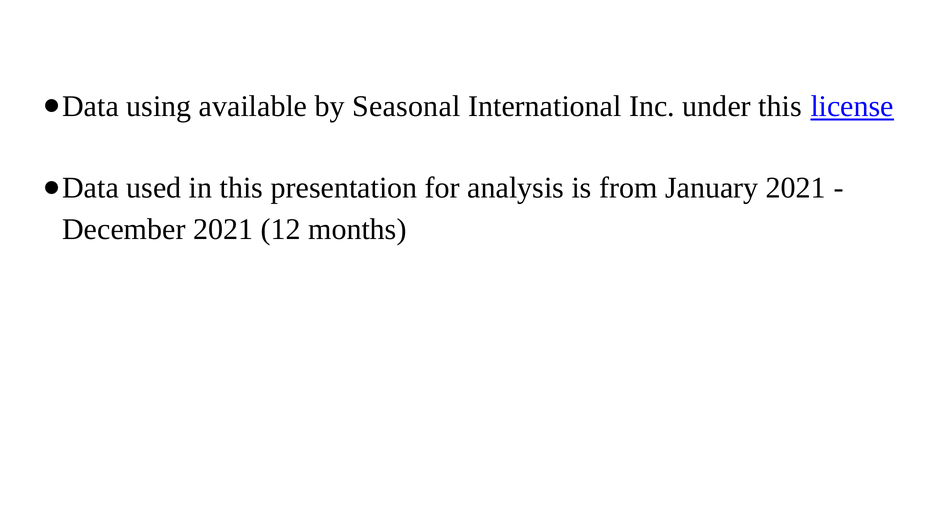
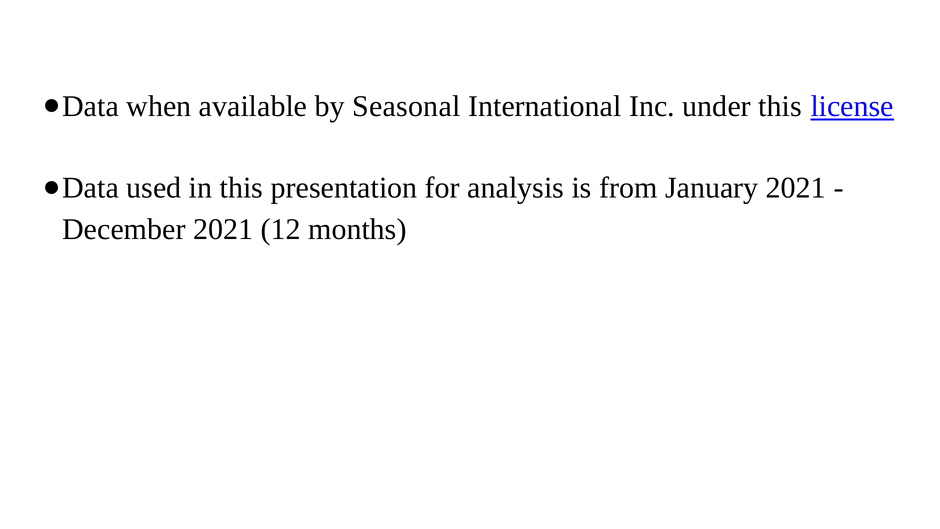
using: using -> when (159, 106)
